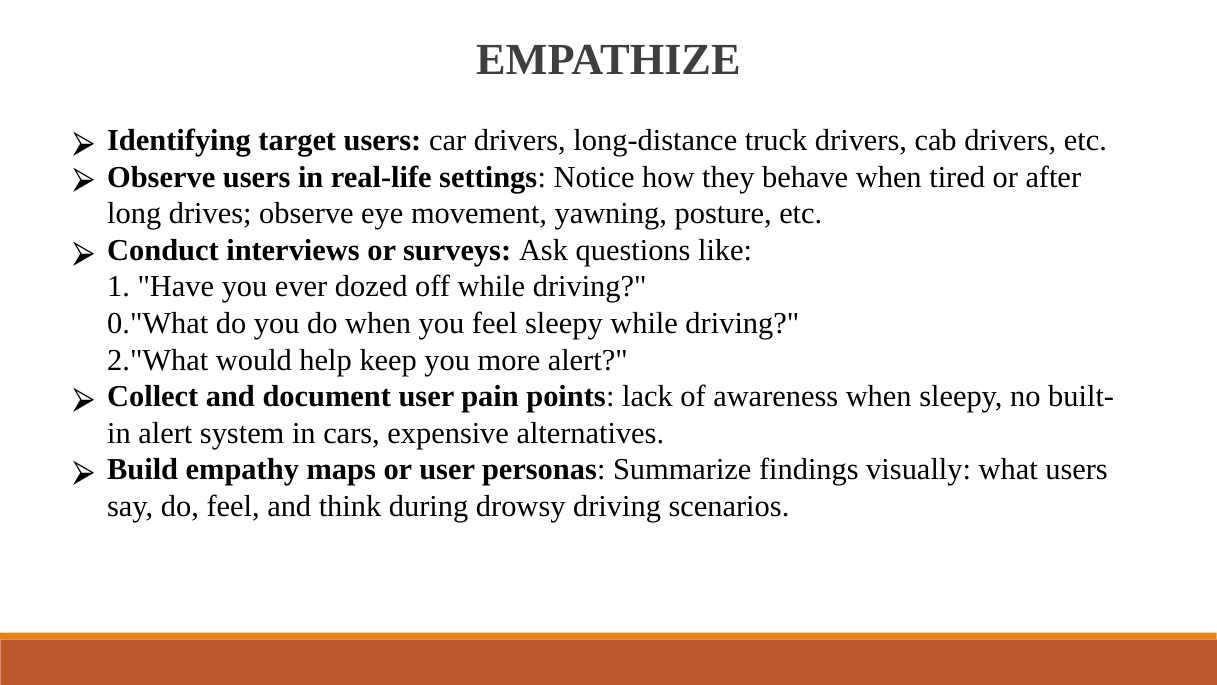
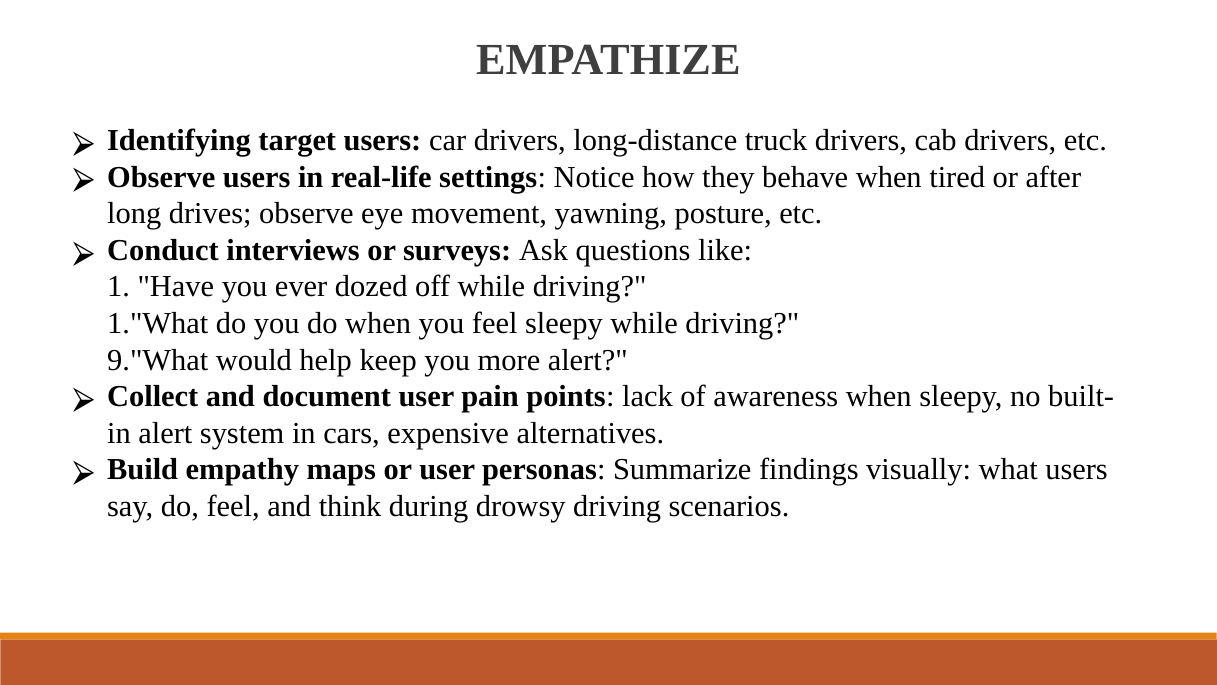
0."What: 0."What -> 1."What (158, 323)
2."What: 2."What -> 9."What (158, 360)
